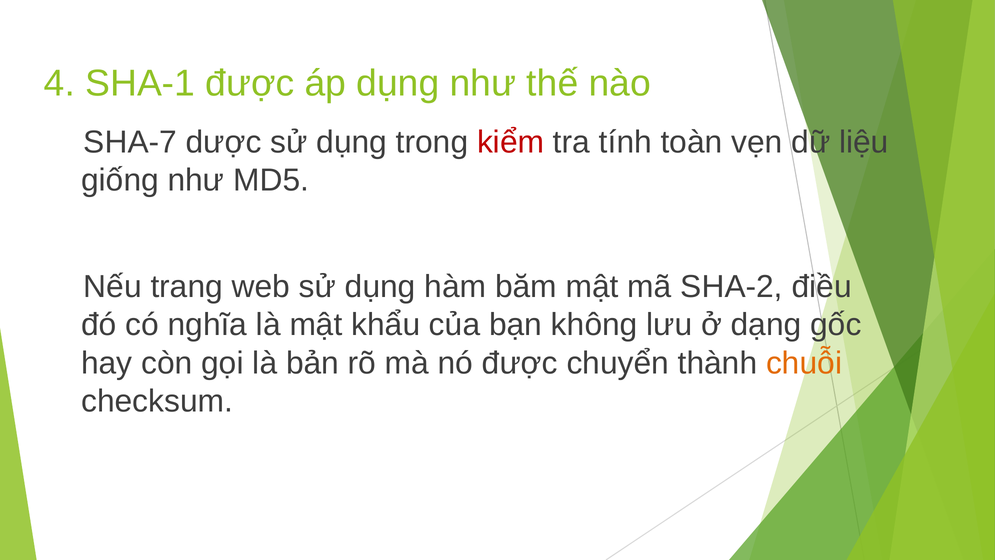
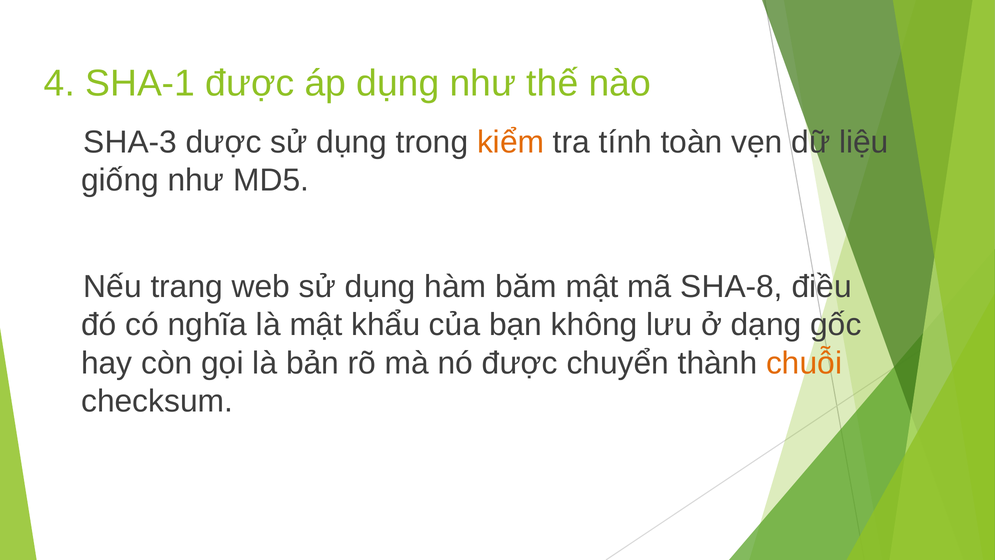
SHA-7: SHA-7 -> SHA-3 (130, 142)
kiểm colour: red -> orange (511, 142)
SHA-2: SHA-2 -> SHA-8 (732, 287)
